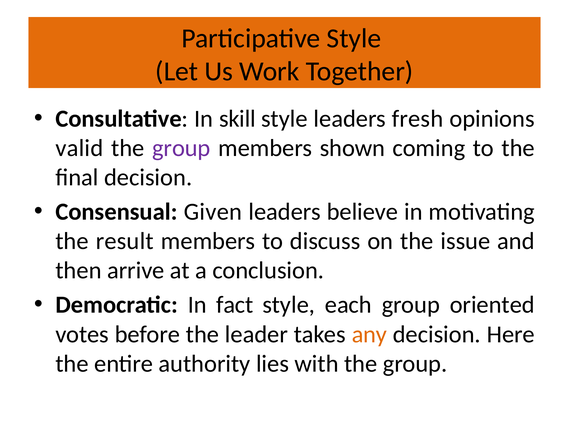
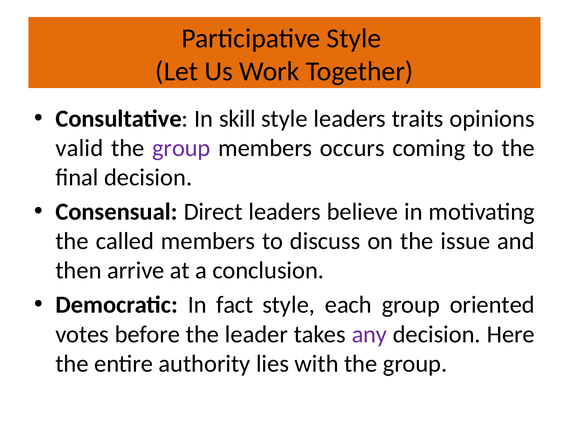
fresh: fresh -> traits (418, 119)
shown: shown -> occurs (352, 148)
Given: Given -> Direct (213, 212)
result: result -> called (125, 242)
any colour: orange -> purple (369, 335)
